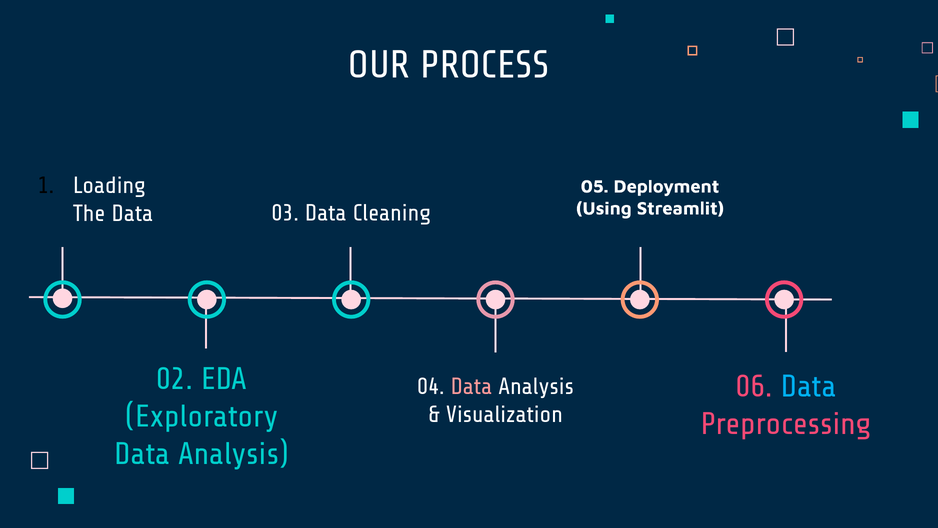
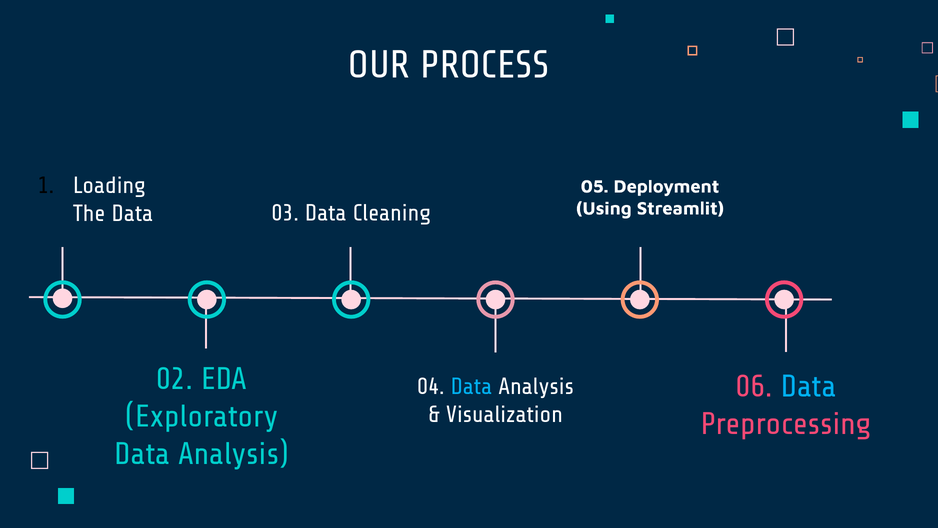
Data colour: pink -> light blue (471, 386)
